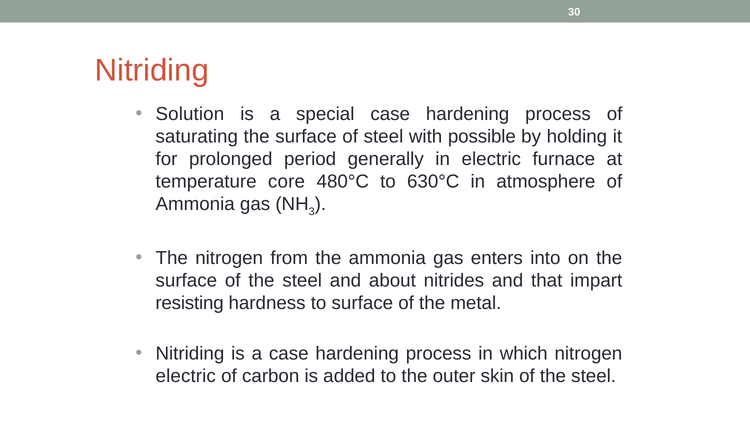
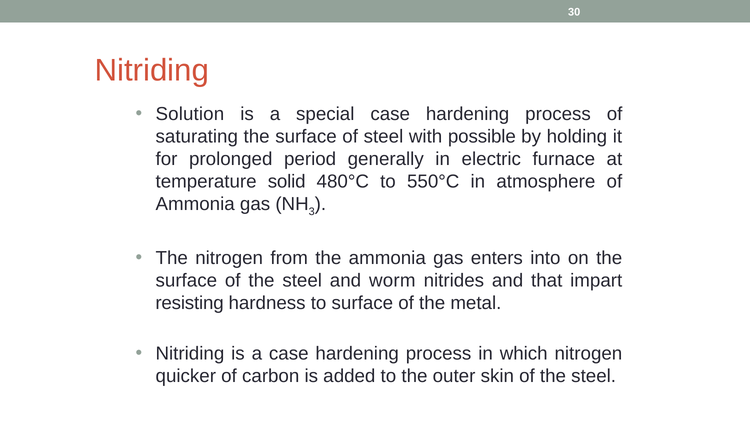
core: core -> solid (287, 182)
630°C: 630°C -> 550°C (433, 182)
about: about -> worm (392, 280)
electric: electric -> quicker (186, 376)
